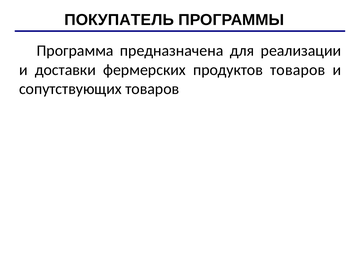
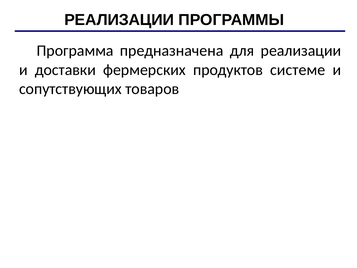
ПОКУПАТЕЛЬ: ПОКУПАТЕЛЬ -> РЕАЛИЗАЦИИ (119, 20)
продуктов товаров: товаров -> системе (298, 70)
